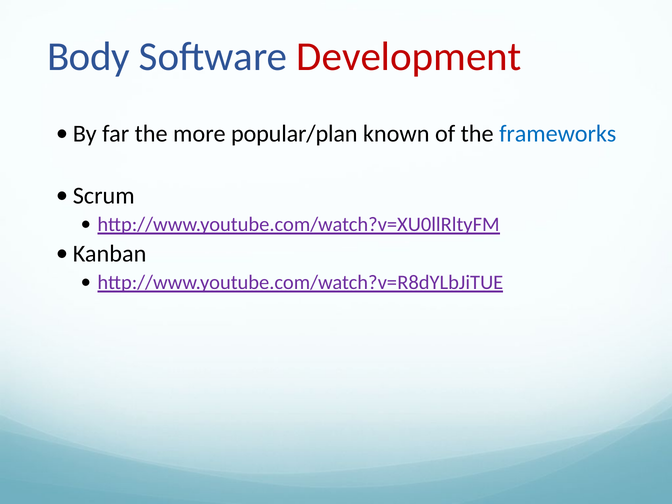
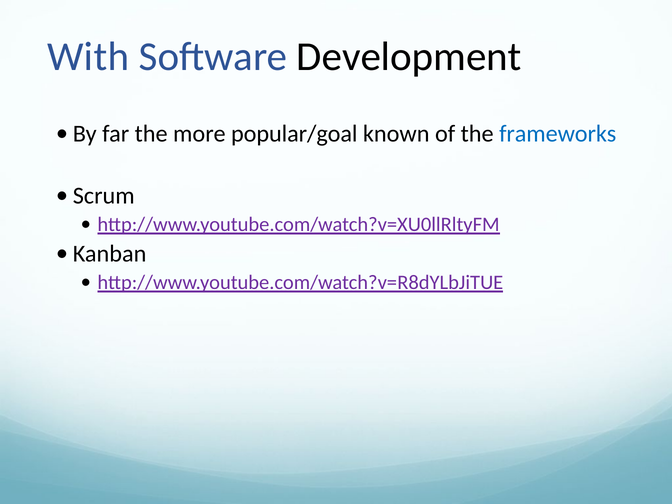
Body: Body -> With (88, 57)
Development colour: red -> black (409, 57)
popular/plan: popular/plan -> popular/goal (294, 134)
